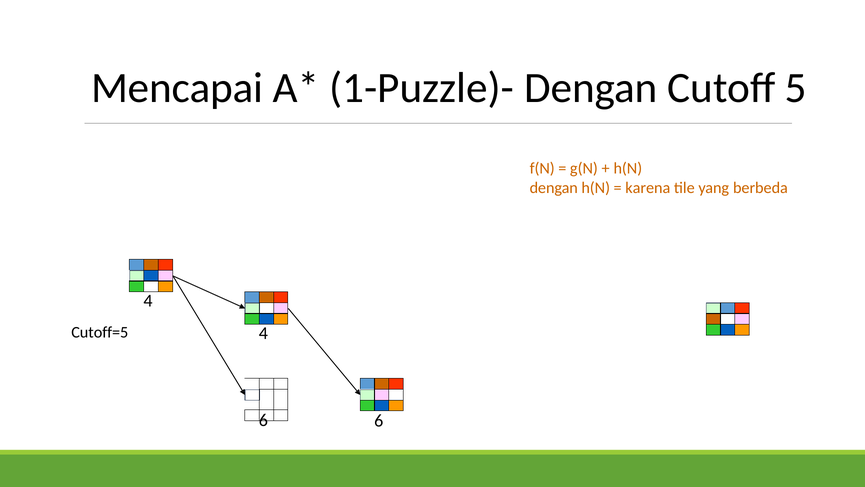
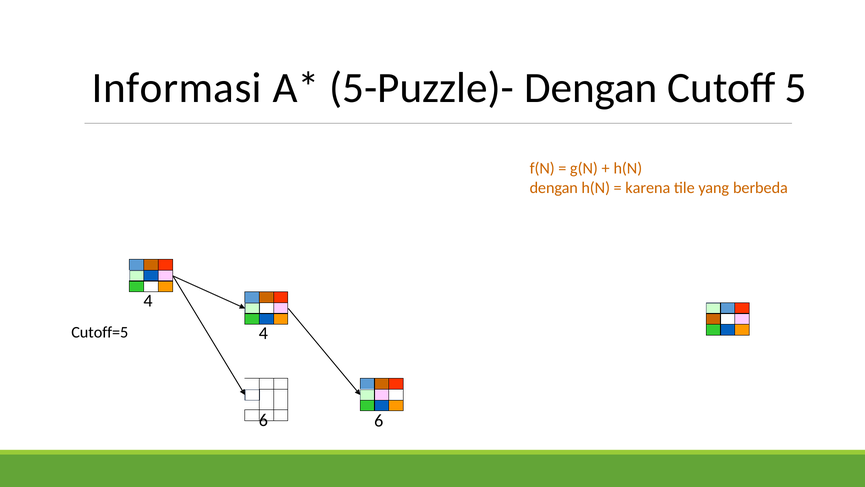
Mencapai: Mencapai -> Informasi (177, 88)
1-Puzzle)-: 1-Puzzle)- -> 5-Puzzle)- (422, 88)
